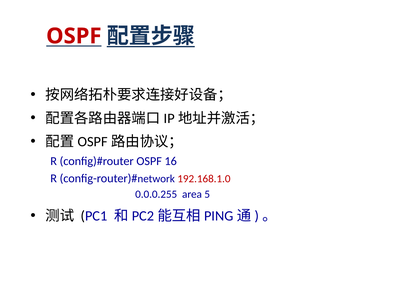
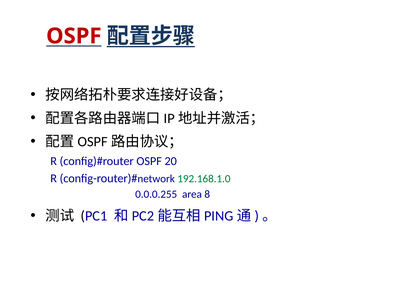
16: 16 -> 20 (171, 162)
192.168.1.0 colour: red -> green (204, 179)
5: 5 -> 8 (207, 195)
